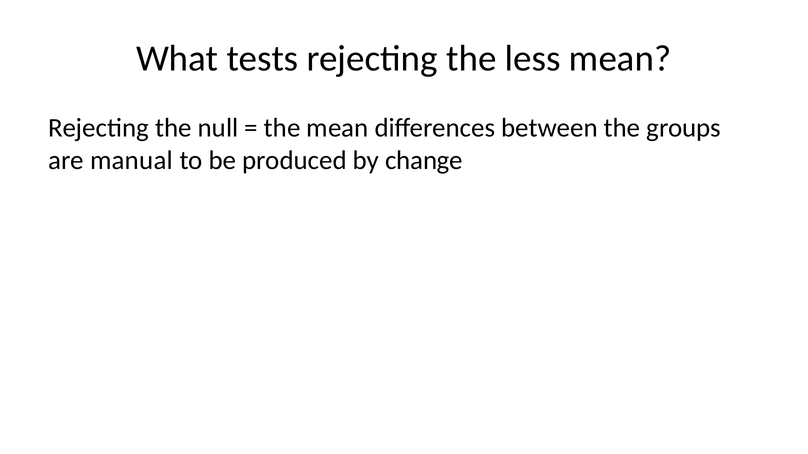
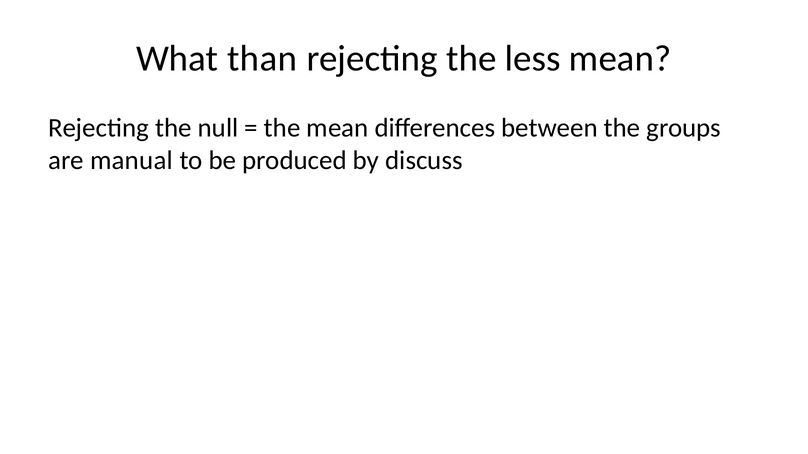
tests: tests -> than (262, 59)
change: change -> discuss (424, 160)
